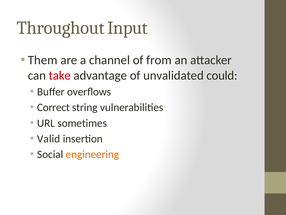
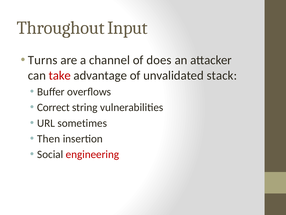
Them: Them -> Turns (43, 60)
from: from -> does (159, 60)
could: could -> stack (222, 75)
Valid: Valid -> Then (49, 138)
engineering colour: orange -> red (92, 154)
